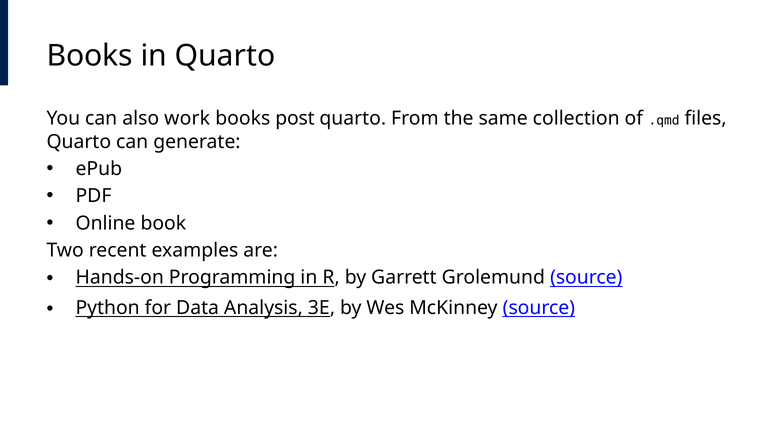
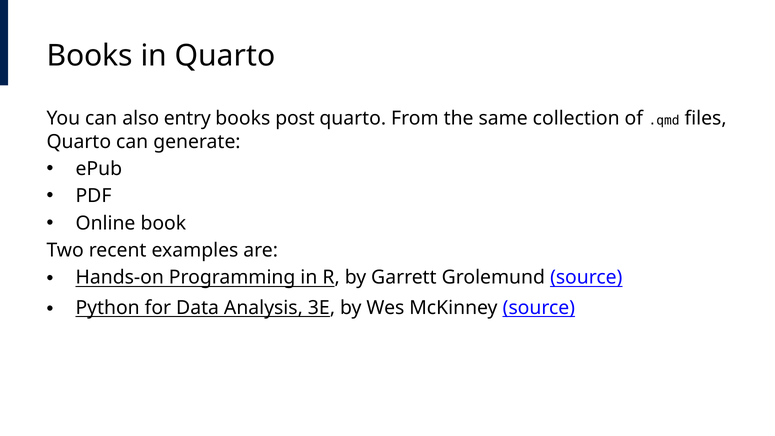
work: work -> entry (187, 119)
